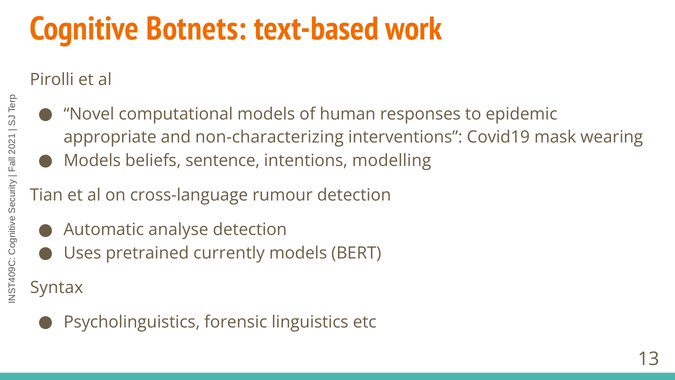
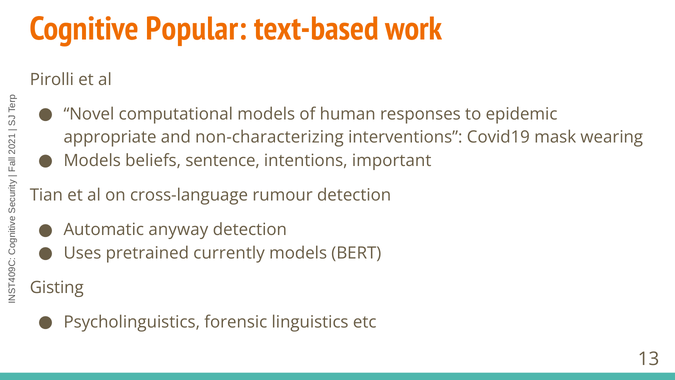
Botnets: Botnets -> Popular (196, 29)
modelling: modelling -> important (392, 160)
analyse: analyse -> anyway (178, 230)
Syntax: Syntax -> Gisting (57, 287)
